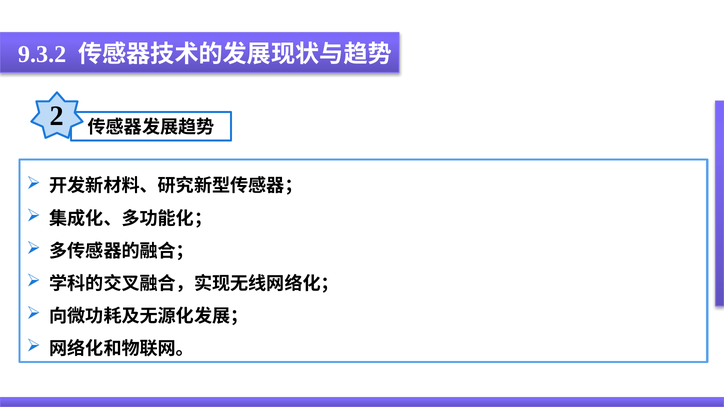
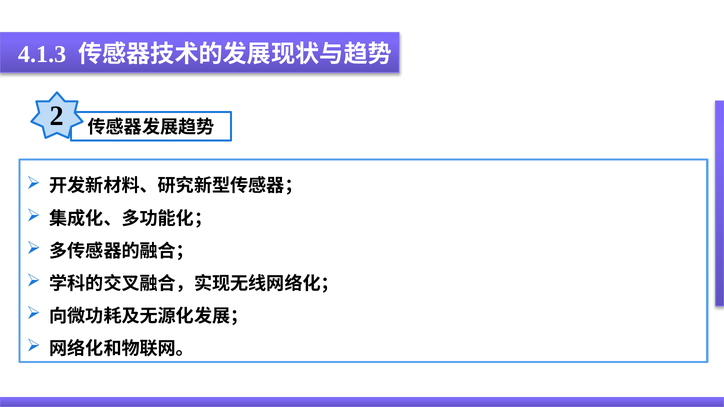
9.3.2: 9.3.2 -> 4.1.3 (42, 54)
